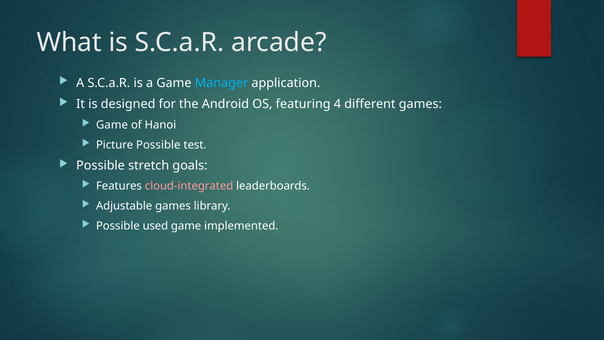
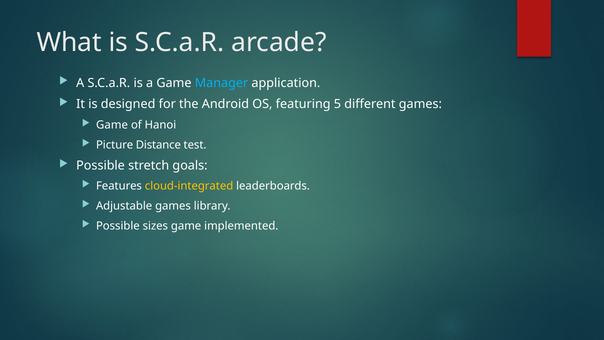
4: 4 -> 5 (337, 104)
Picture Possible: Possible -> Distance (158, 145)
cloud-integrated colour: pink -> yellow (189, 186)
used: used -> sizes (155, 226)
